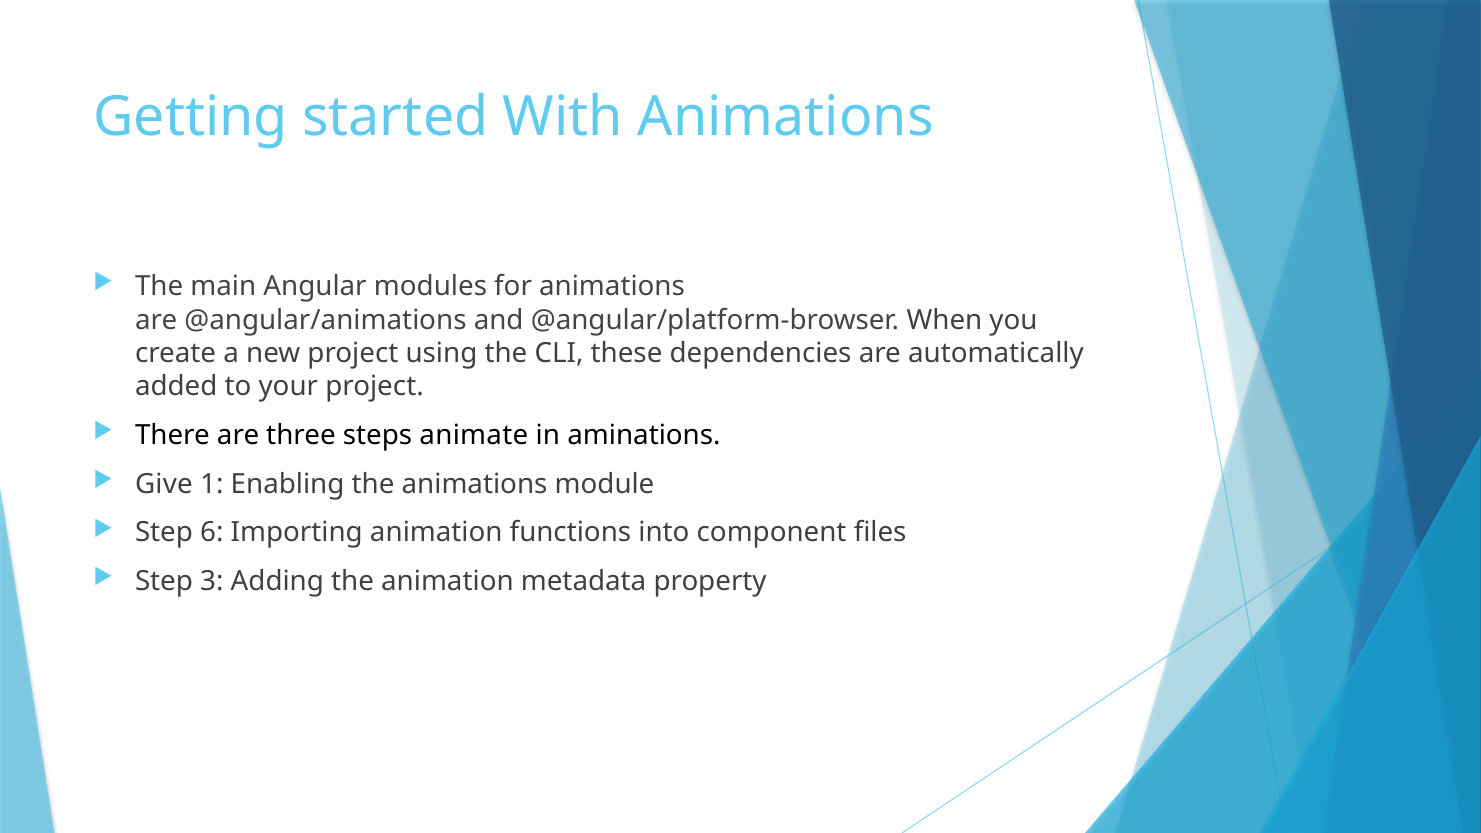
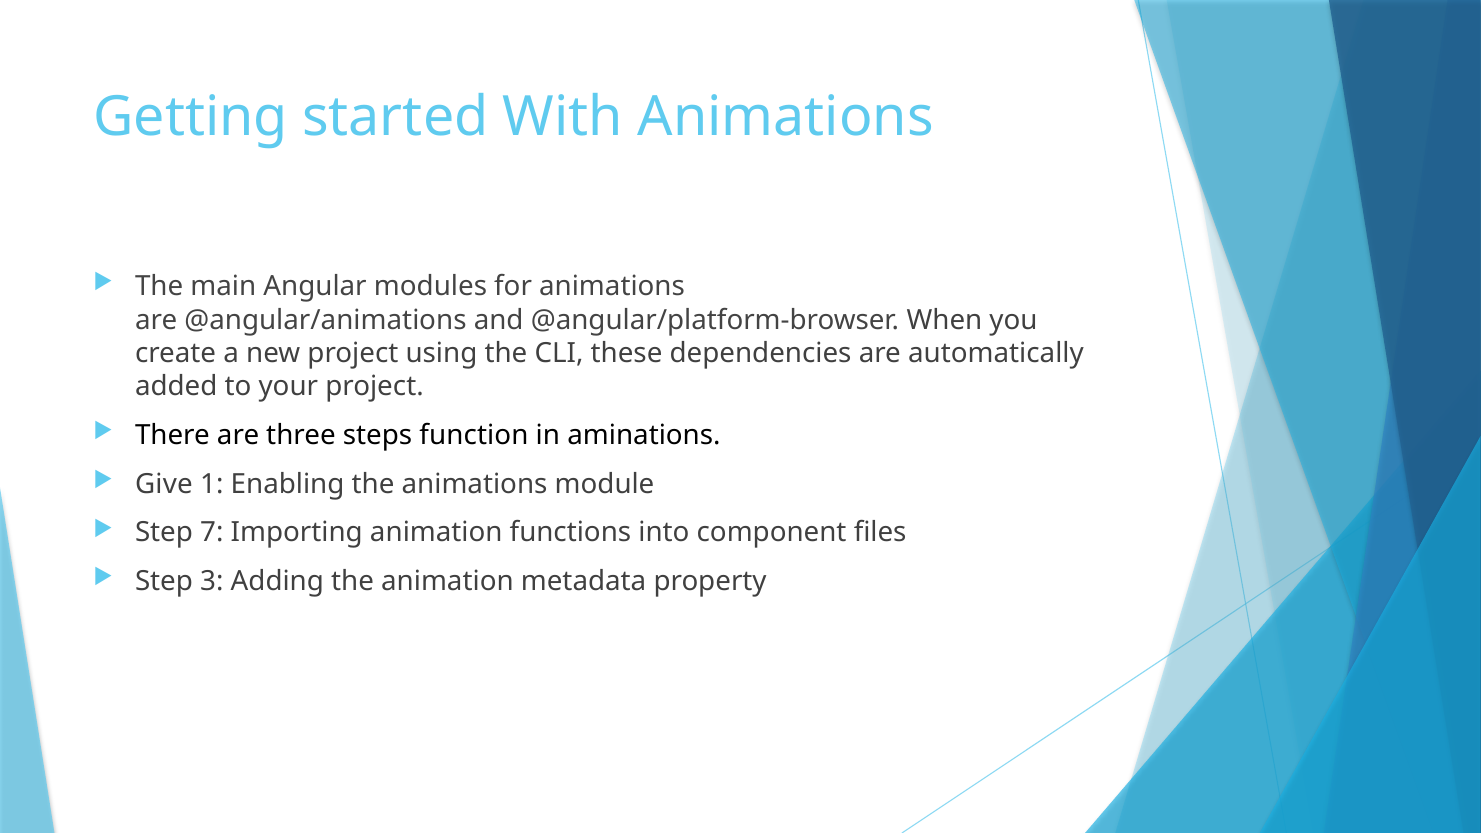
animate: animate -> function (474, 435)
6: 6 -> 7 (212, 533)
